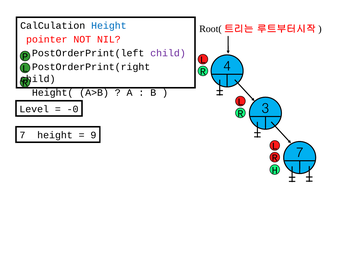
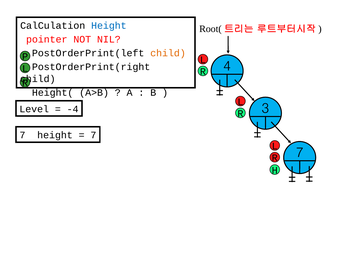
child colour: purple -> orange (168, 53)
-0: -0 -> -4 (73, 109)
9: 9 -> 7 (93, 135)
